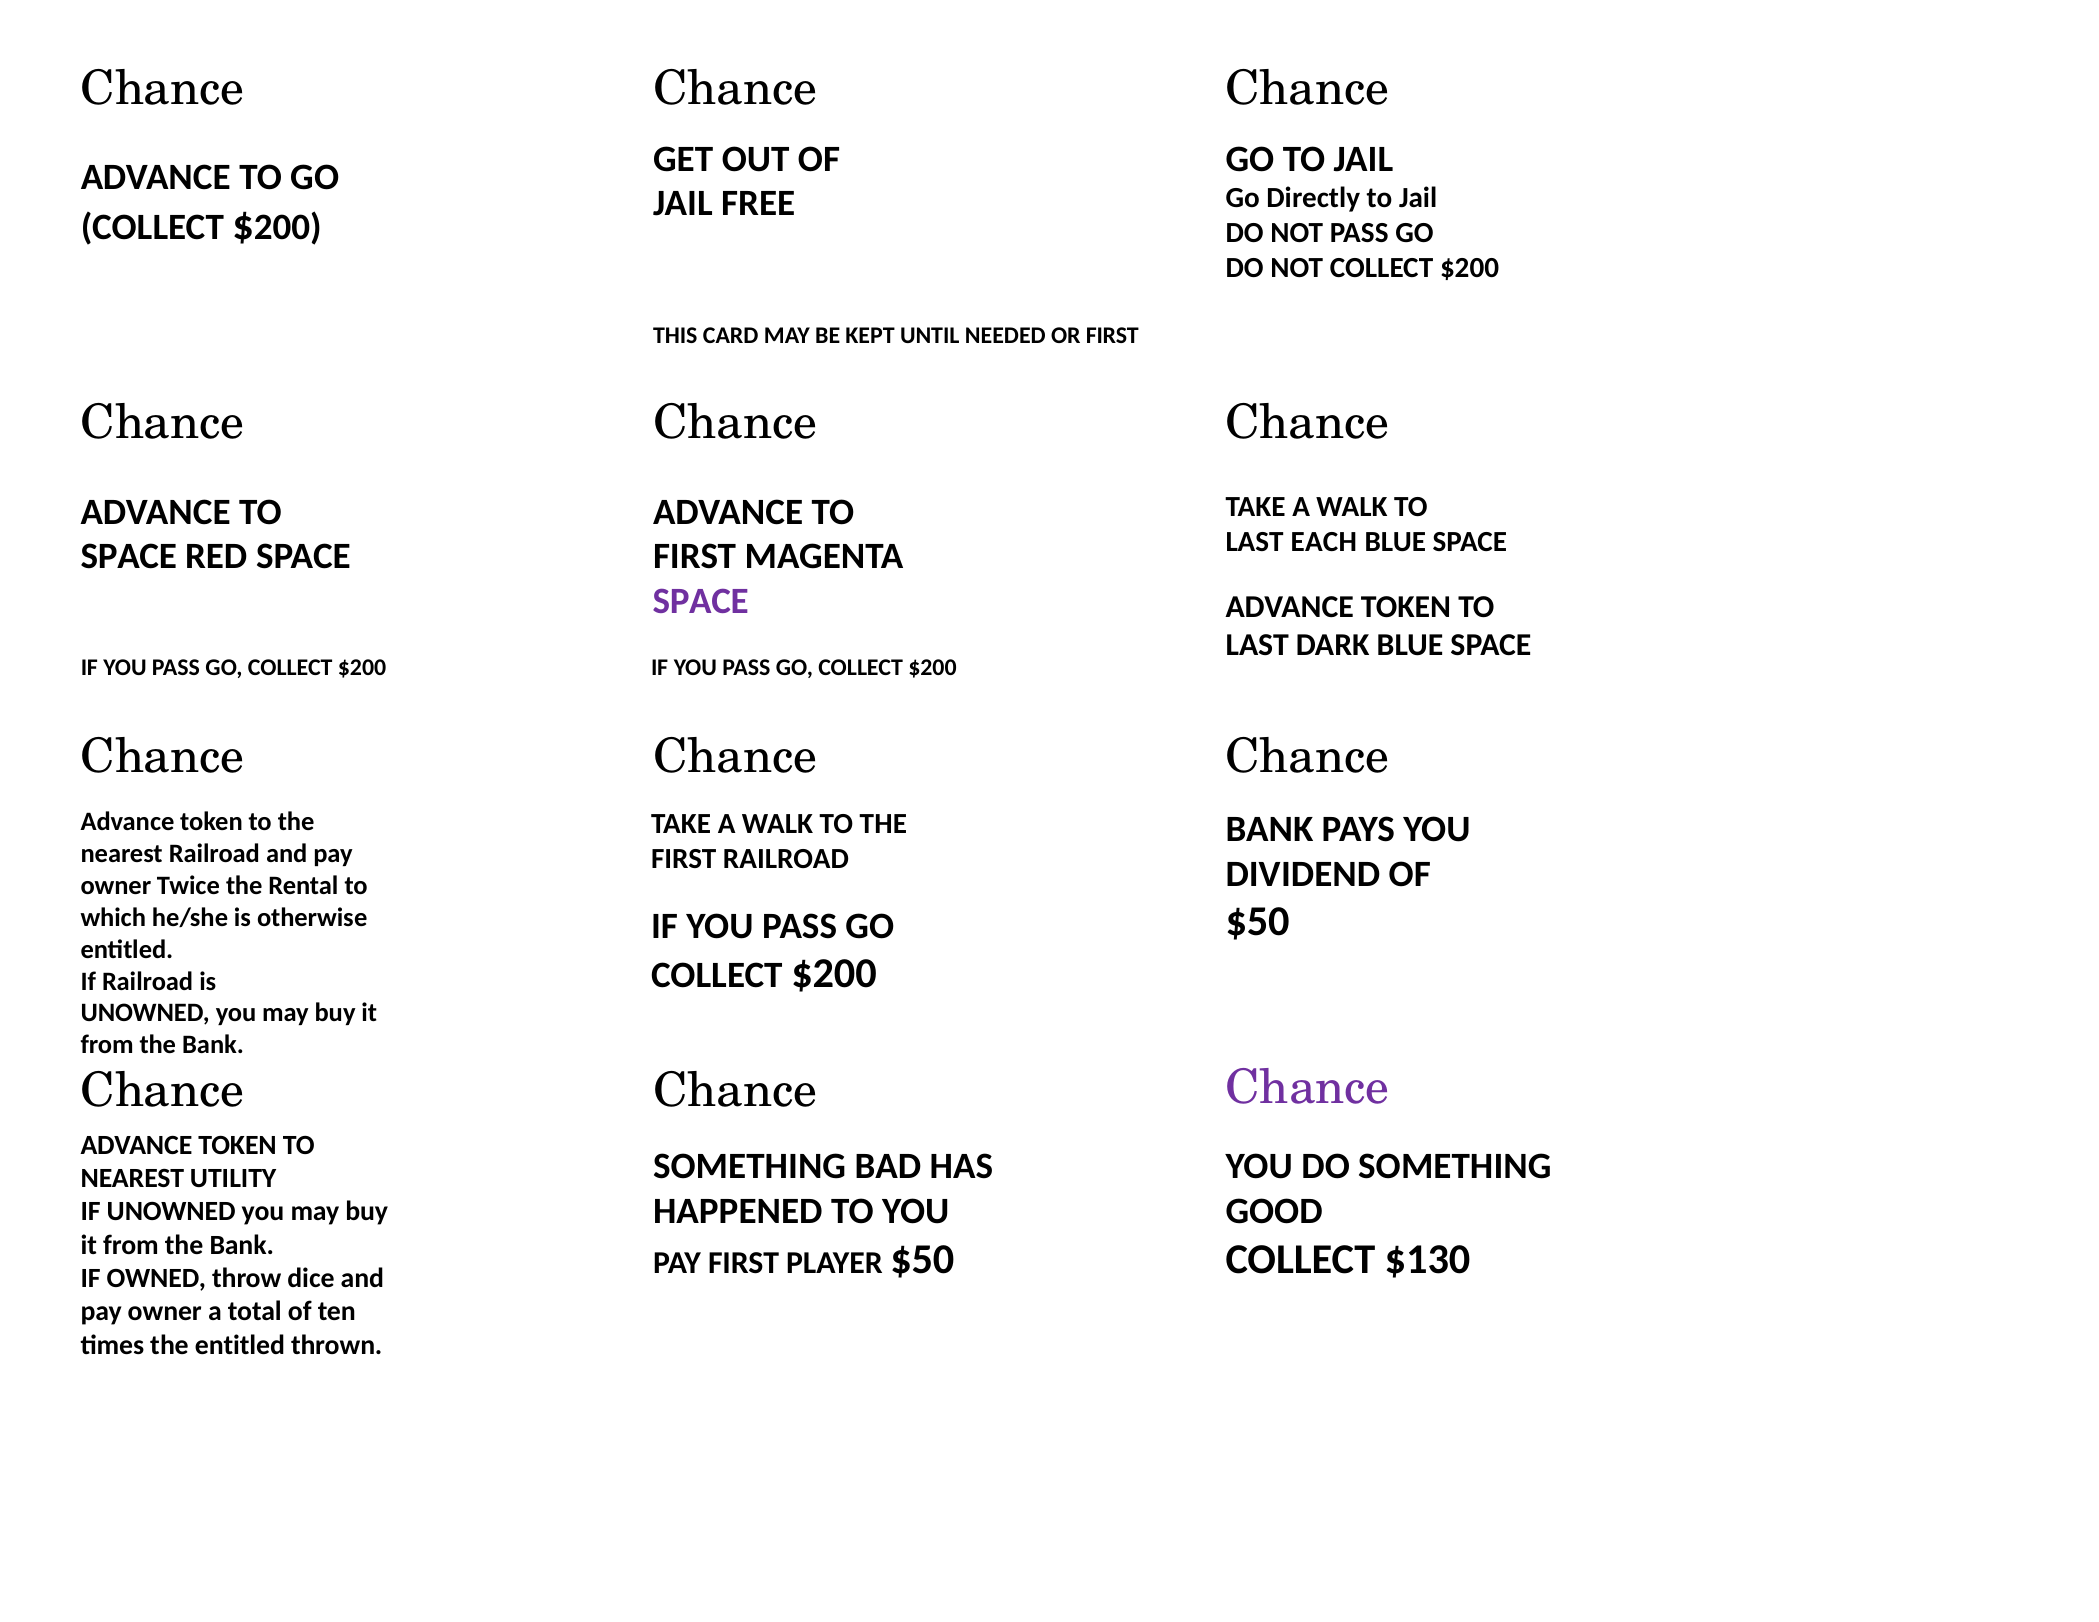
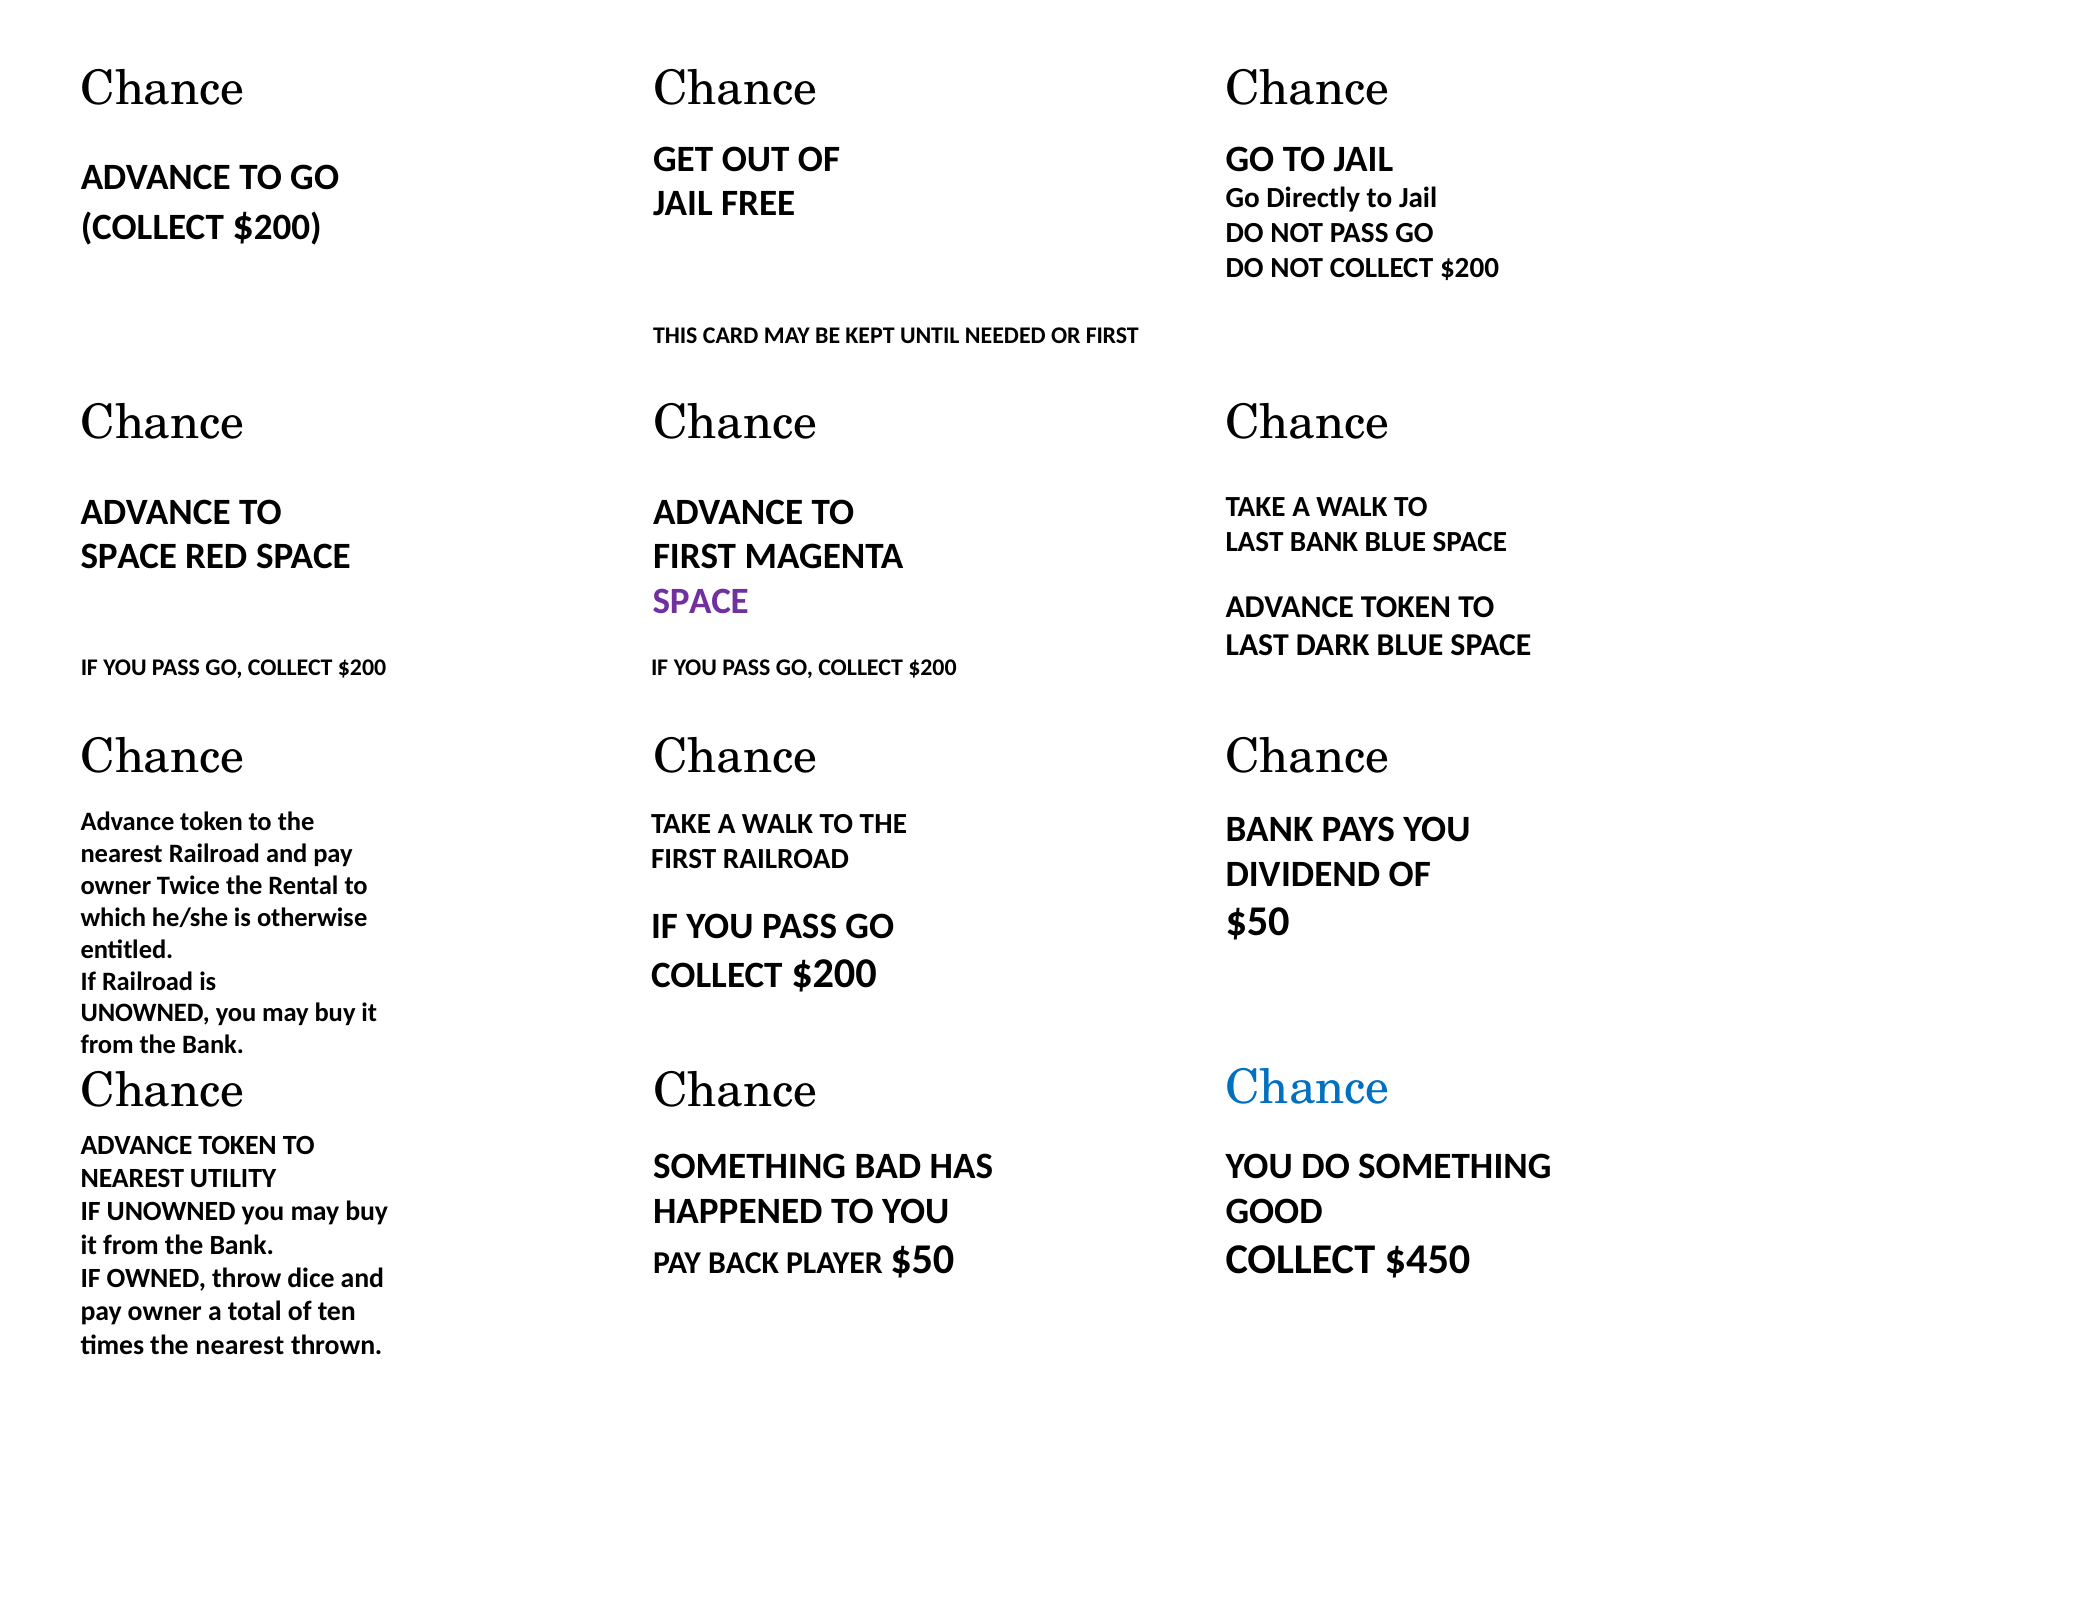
LAST EACH: EACH -> BANK (1324, 542)
Chance colour: purple -> blue (1308, 1087)
$130: $130 -> $450 (1428, 1259)
PAY FIRST: FIRST -> BACK (744, 1263)
times the entitled: entitled -> nearest (240, 1345)
